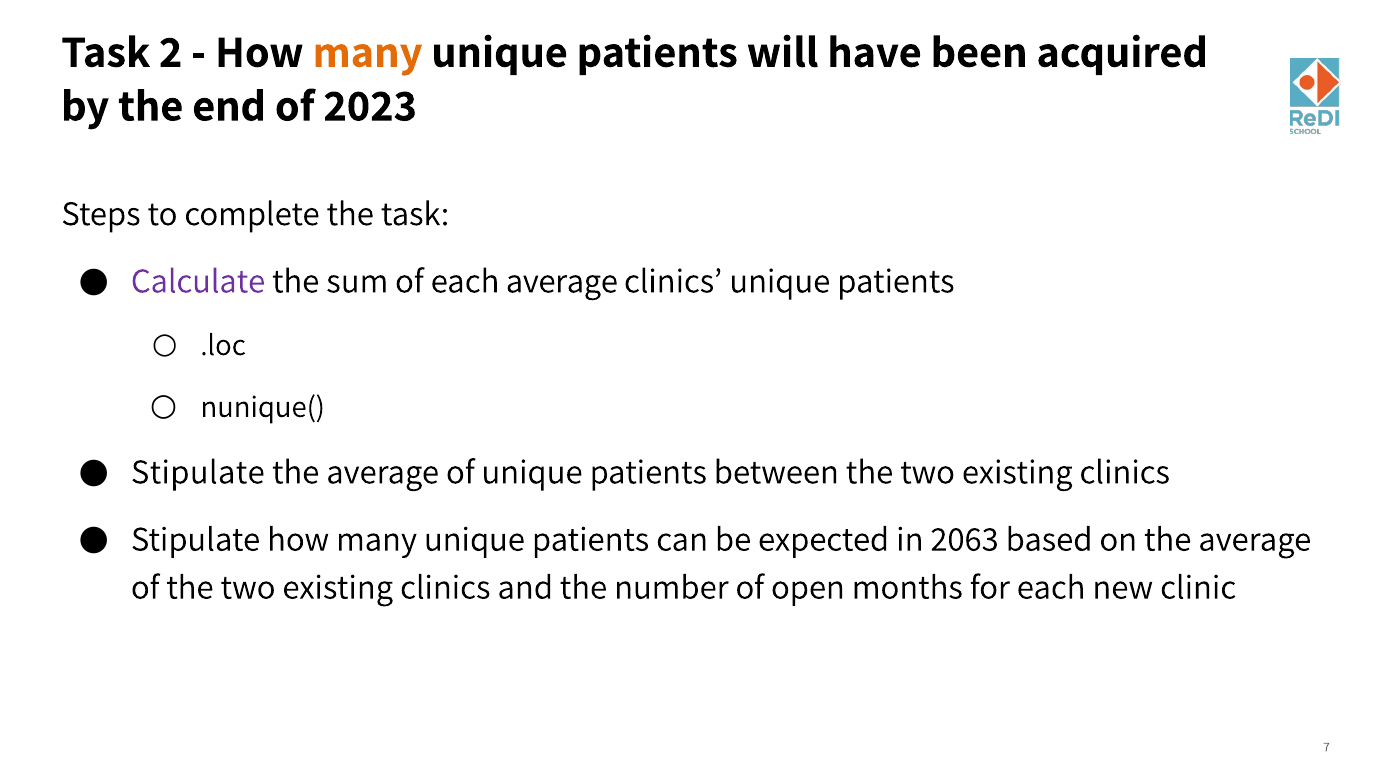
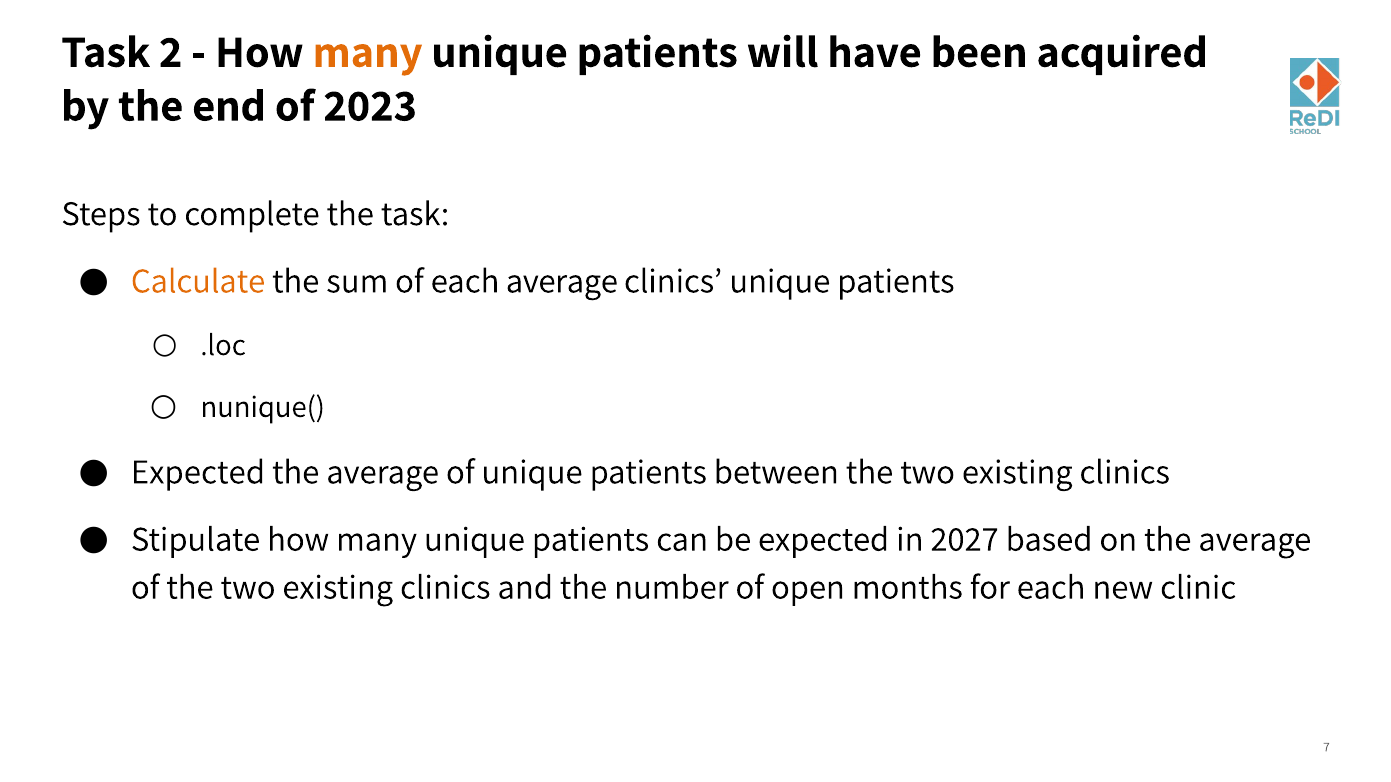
Calculate colour: purple -> orange (198, 281)
Stipulate: Stipulate -> Expected (198, 472)
2063: 2063 -> 2027 (965, 540)
